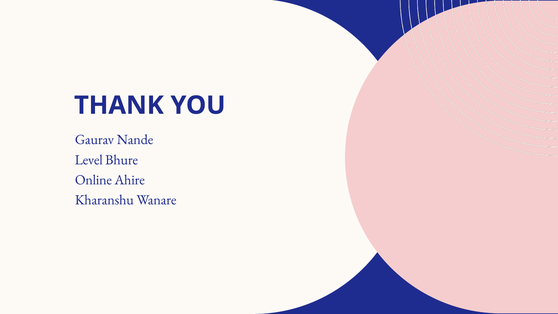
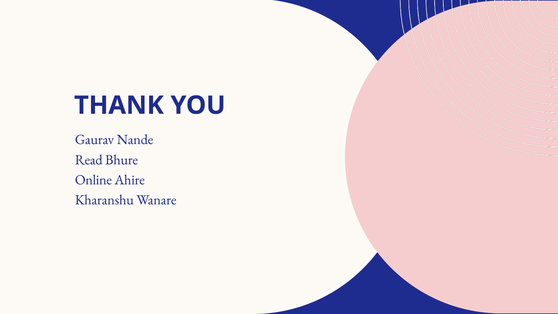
Level: Level -> Read (89, 160)
